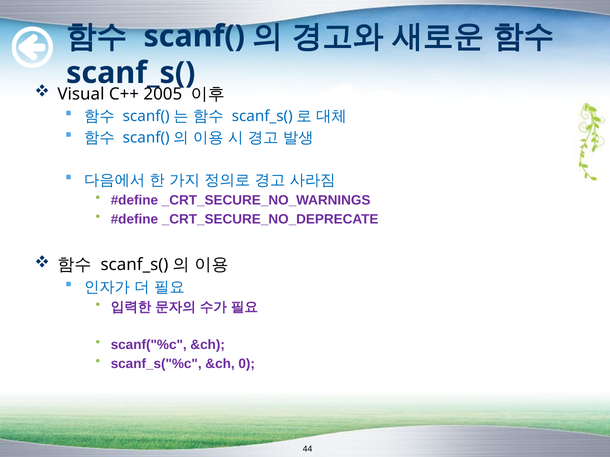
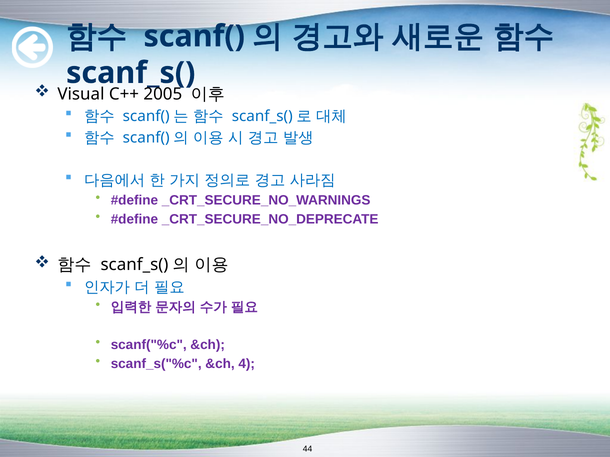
0: 0 -> 4 (247, 364)
